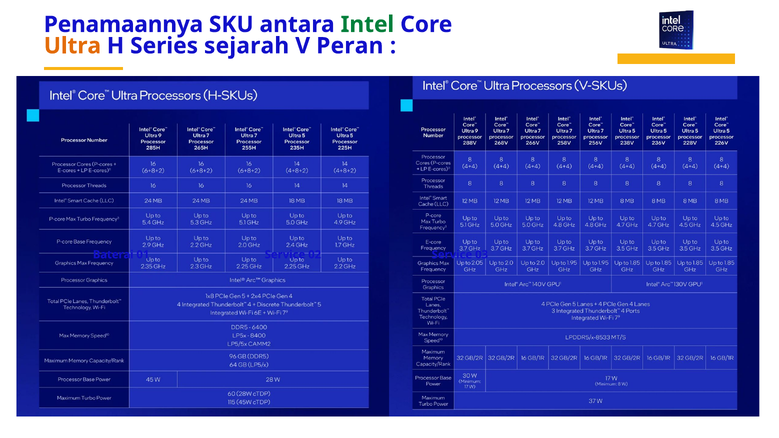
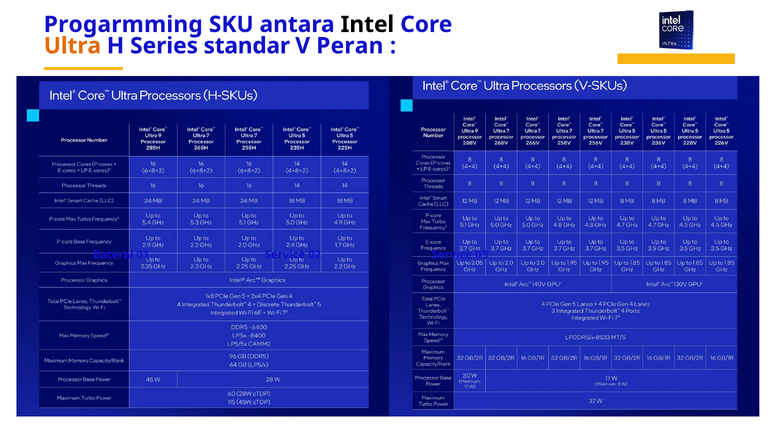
Penamaannya: Penamaannya -> Progarmming (123, 25)
Intel colour: green -> black (367, 25)
sejarah: sejarah -> standar (247, 46)
